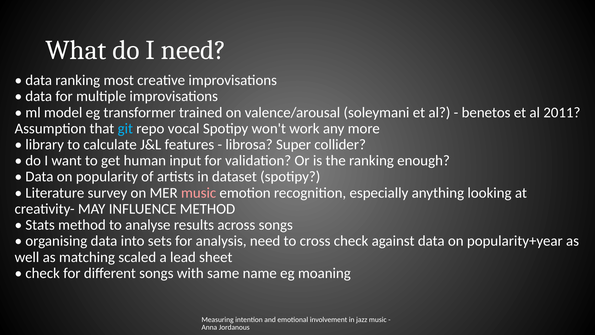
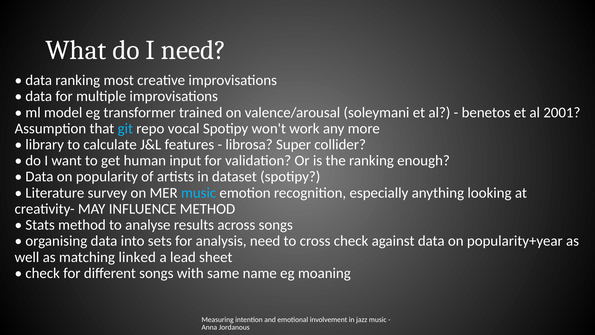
2011: 2011 -> 2001 (562, 112)
music colour: pink -> light blue (199, 193)
scaled: scaled -> linked (137, 257)
